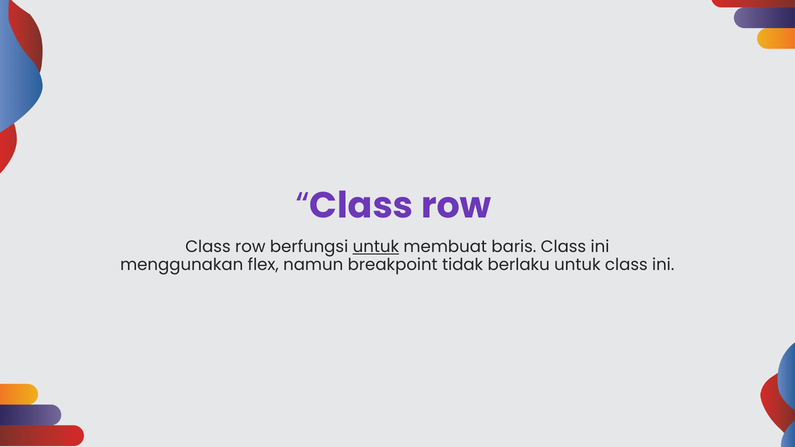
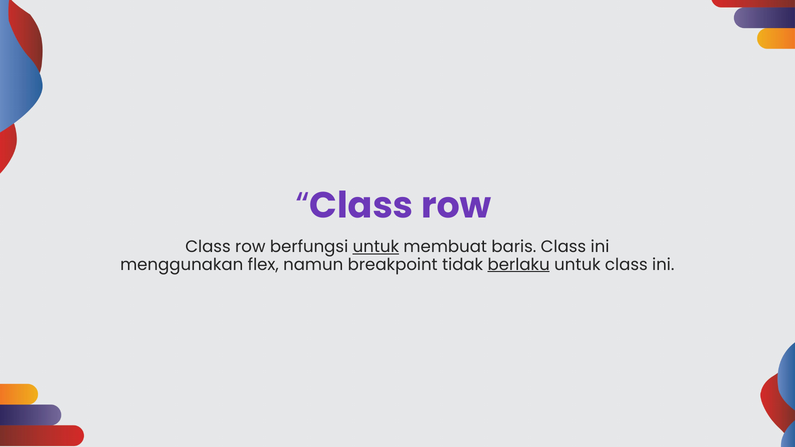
berlaku underline: none -> present (519, 265)
